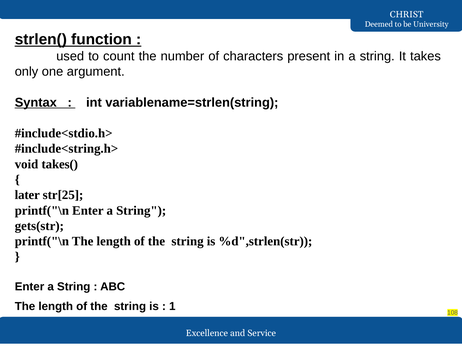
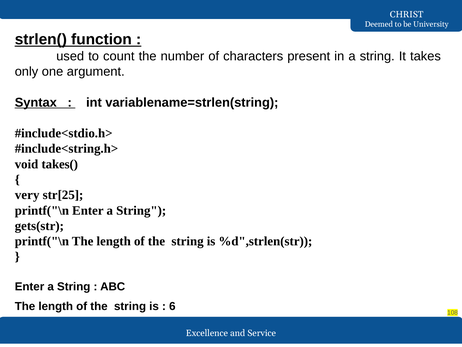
later: later -> very (27, 195)
1: 1 -> 6 (172, 306)
